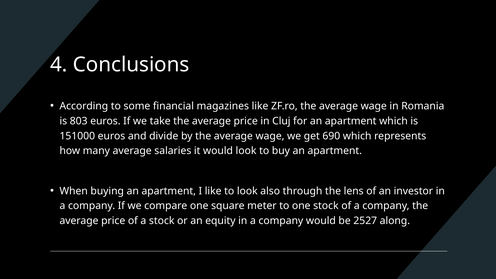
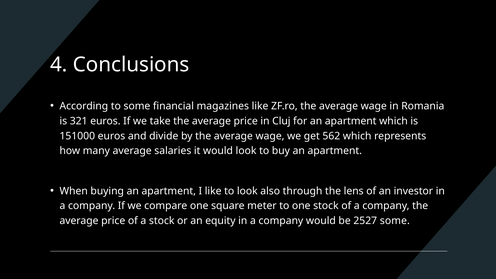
803: 803 -> 321 (79, 121)
690: 690 -> 562 (331, 136)
2527 along: along -> some (395, 221)
